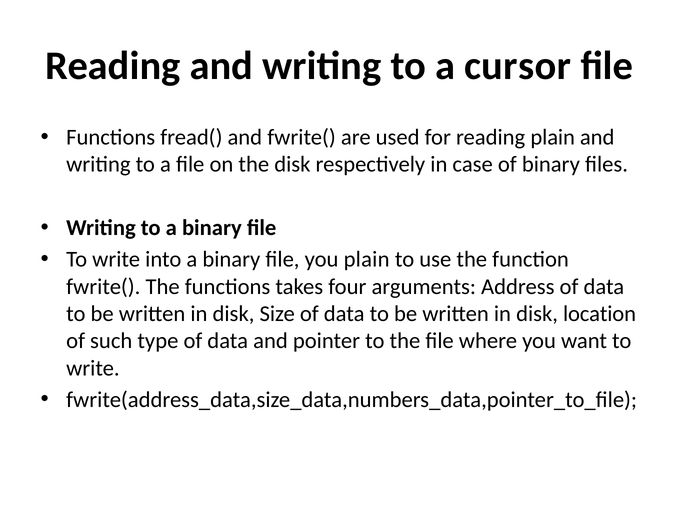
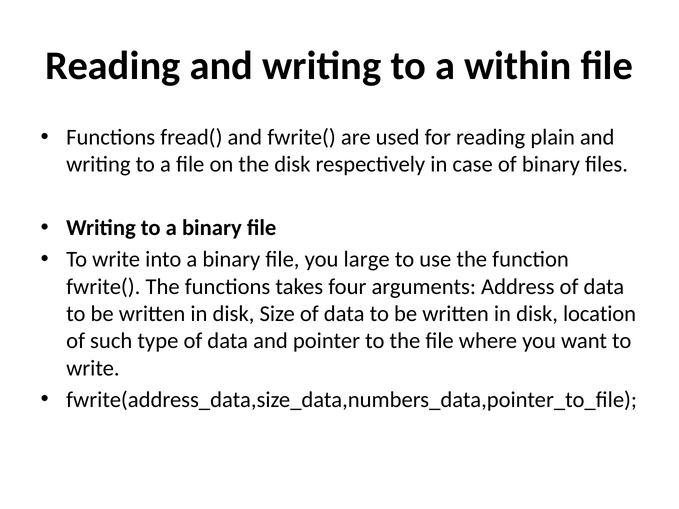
cursor: cursor -> within (518, 66)
you plain: plain -> large (367, 260)
